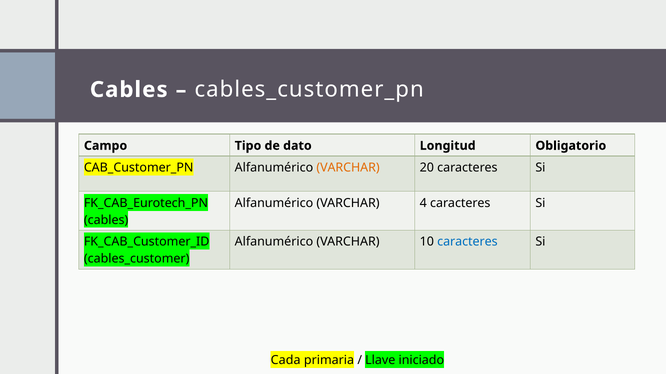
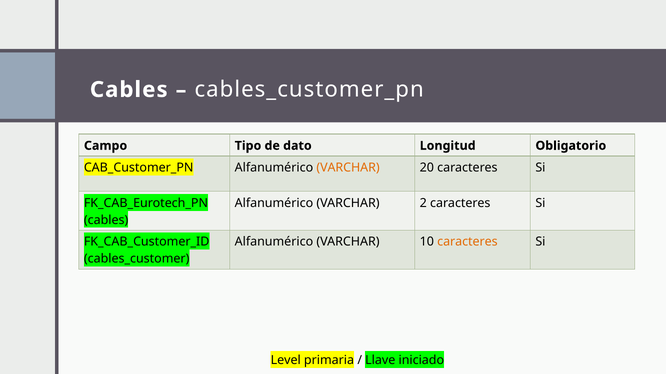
4: 4 -> 2 (423, 203)
caracteres colour: blue -> orange (467, 242)
Cada: Cada -> Level (286, 361)
